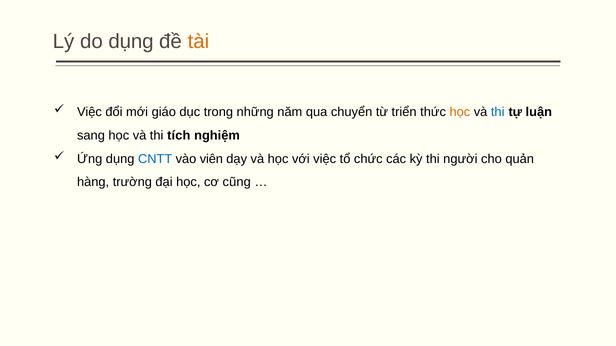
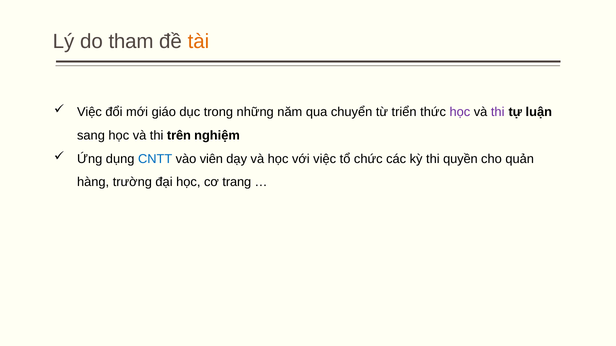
do dụng: dụng -> tham (131, 41)
học colour: orange -> purple (460, 112)
thi colour: blue -> purple (498, 112)
tích: tích -> trên (179, 135)
người: người -> quyền (460, 159)
cũng: cũng -> trang (237, 182)
